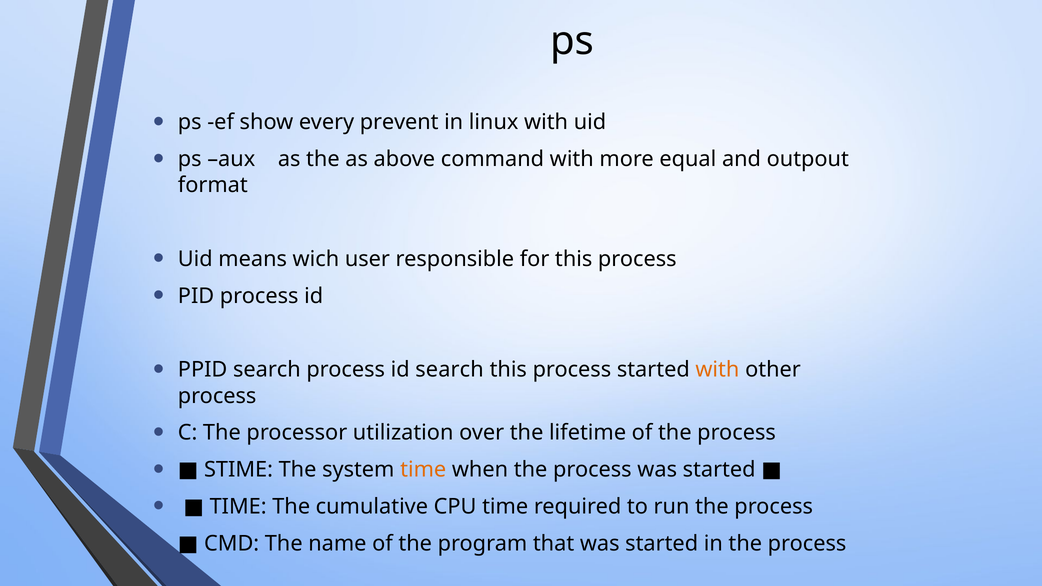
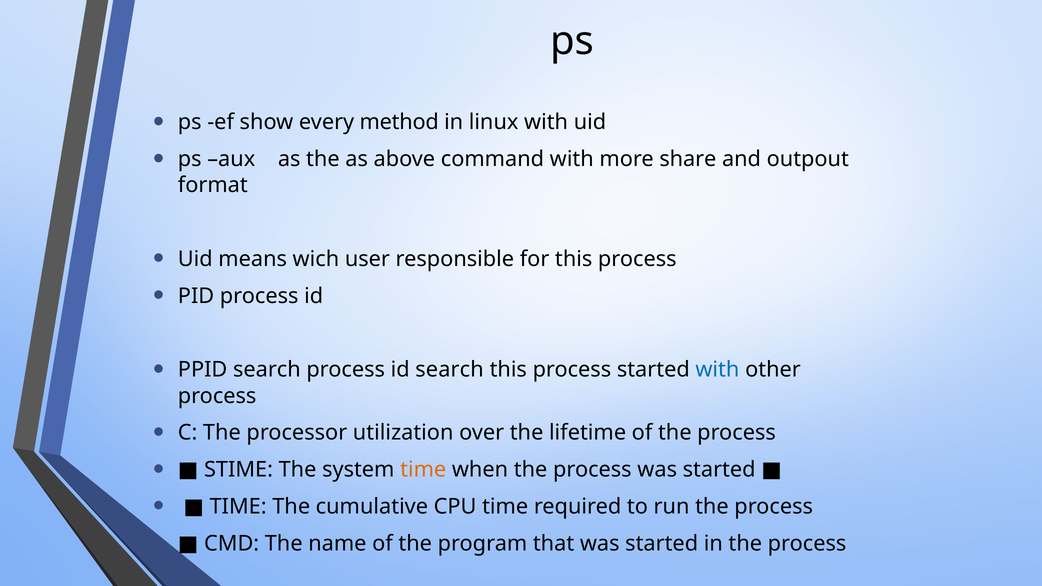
prevent: prevent -> method (399, 122)
equal: equal -> share (688, 159)
with colour: orange -> blue (717, 370)
